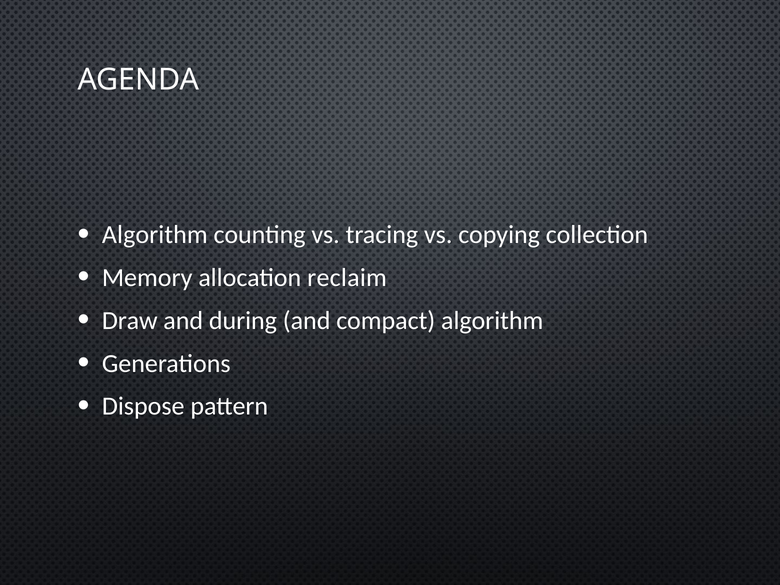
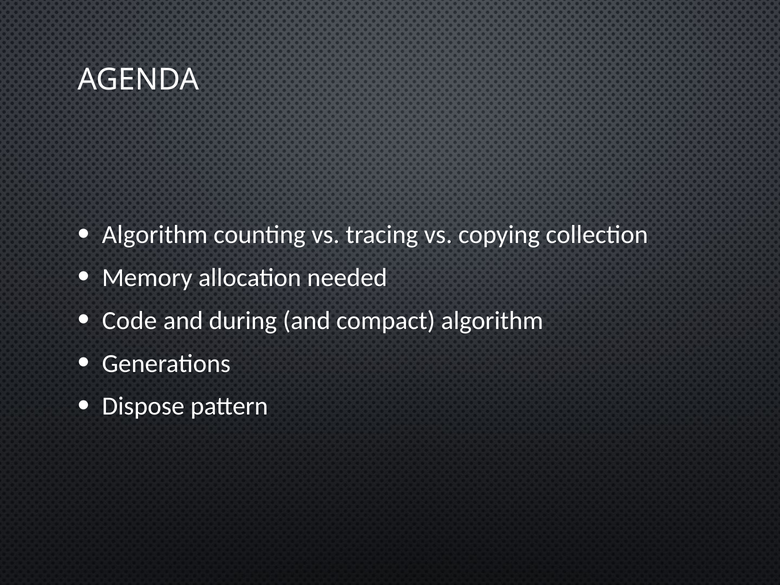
reclaim: reclaim -> needed (347, 278)
Draw: Draw -> Code (130, 321)
